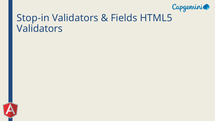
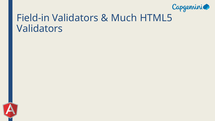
Stop-in: Stop-in -> Field-in (33, 18)
Fields: Fields -> Much (124, 18)
